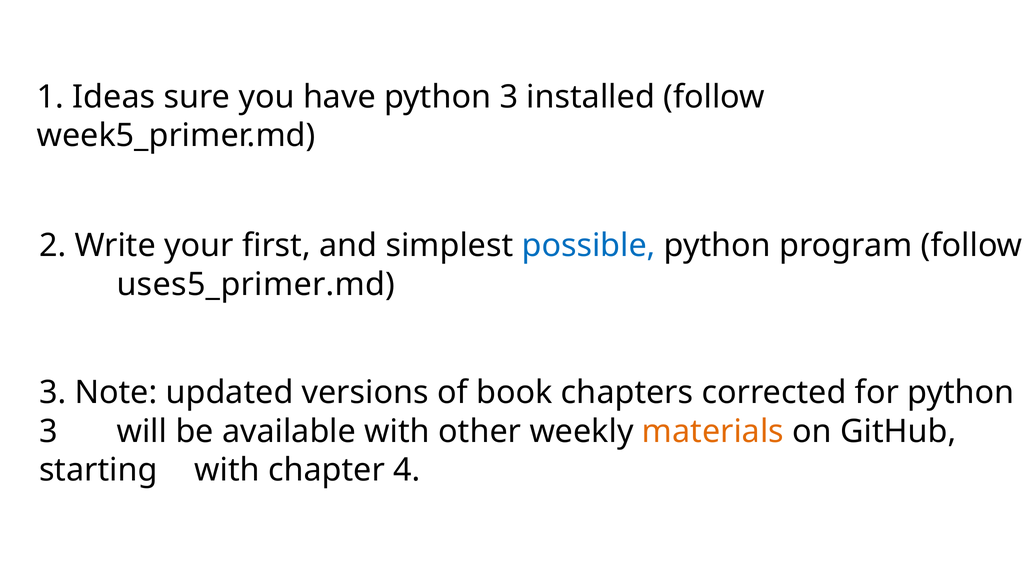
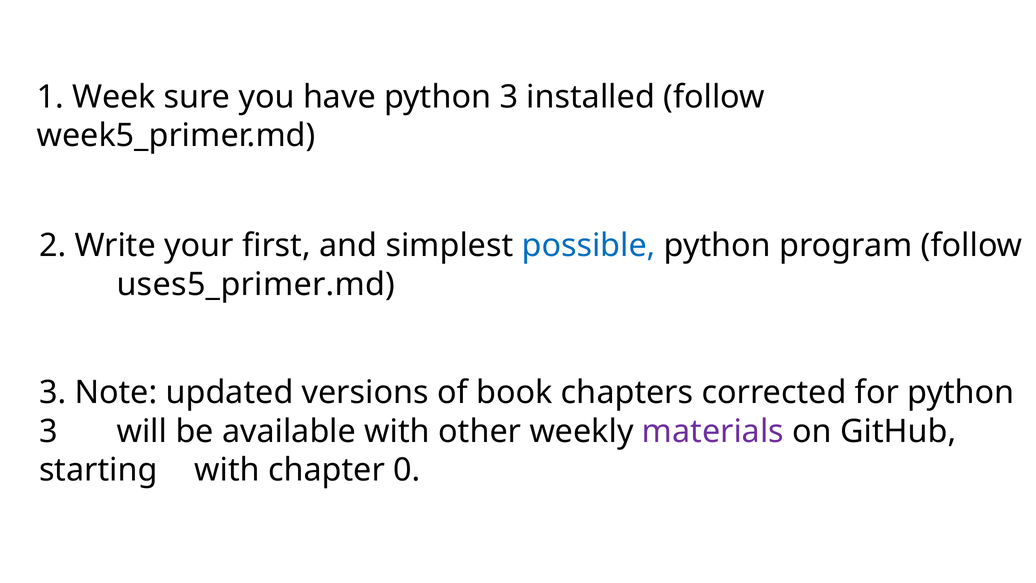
Ideas: Ideas -> Week (114, 97)
materials colour: orange -> purple (713, 431)
4: 4 -> 0 (407, 470)
